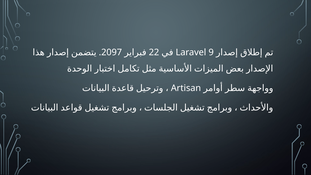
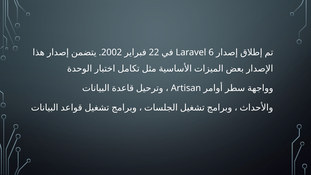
2097: 2097 -> 2002 (112, 52)
9: 9 -> 6 (211, 52)
